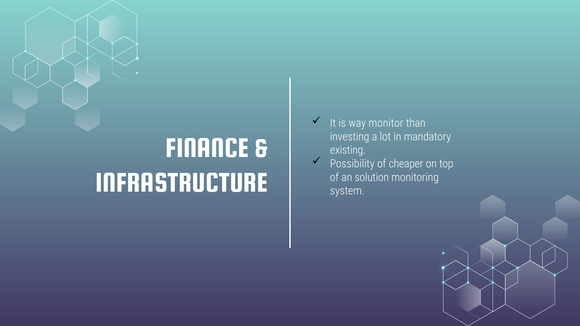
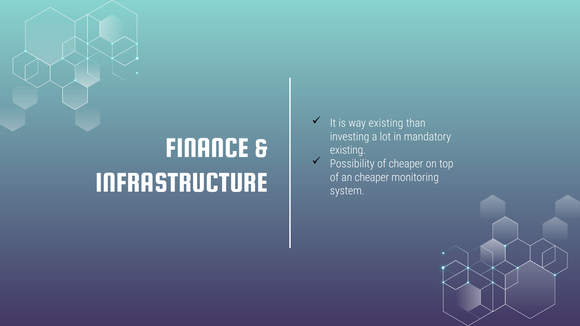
way monitor: monitor -> existing (386, 123)
an solution: solution -> cheaper (372, 177)
